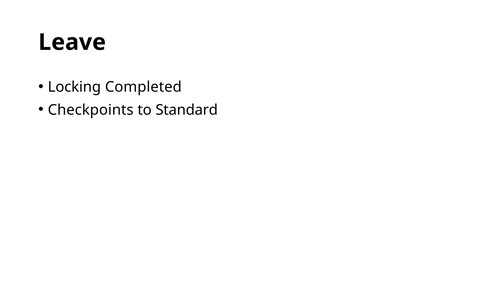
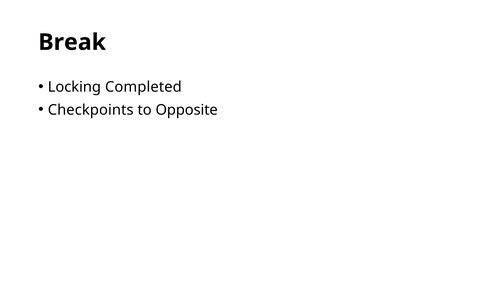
Leave: Leave -> Break (72, 42)
Standard: Standard -> Opposite (187, 110)
